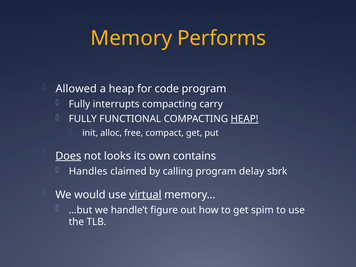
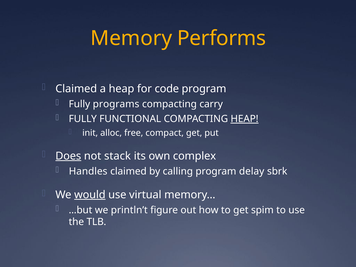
Allowed: Allowed -> Claimed (76, 89)
interrupts: interrupts -> programs (116, 104)
looks: looks -> stack (117, 156)
contains: contains -> complex (194, 156)
would underline: none -> present (90, 195)
virtual underline: present -> none (145, 195)
handle’t: handle’t -> println’t (129, 210)
